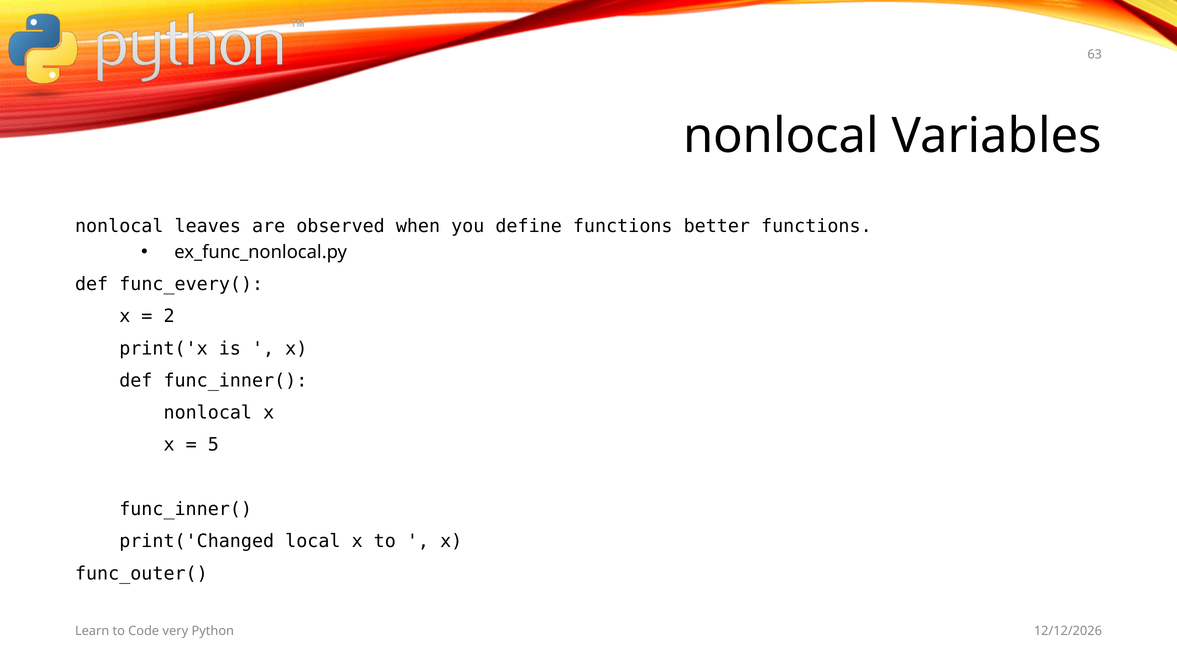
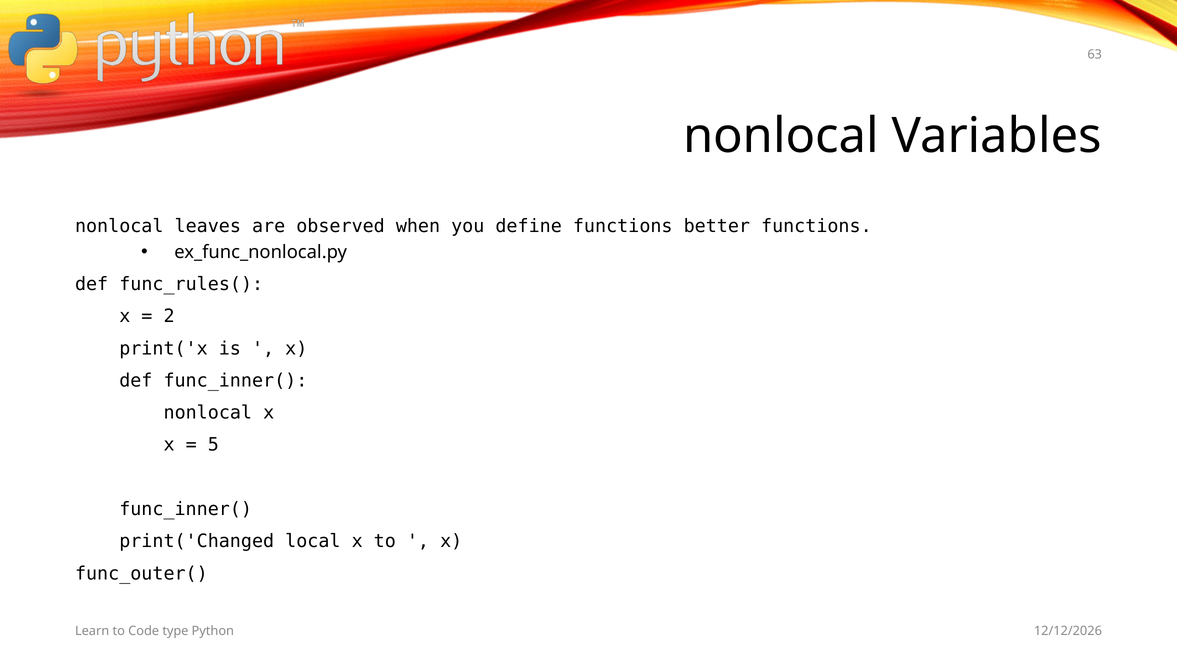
func_every(: func_every( -> func_rules( (191, 284)
very: very -> type (175, 631)
